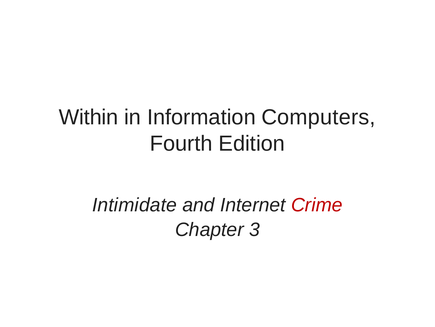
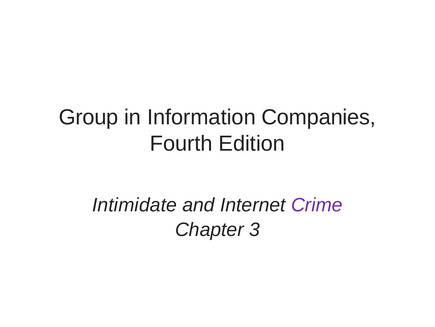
Within: Within -> Group (89, 117)
Computers: Computers -> Companies (319, 117)
Crime colour: red -> purple (317, 205)
